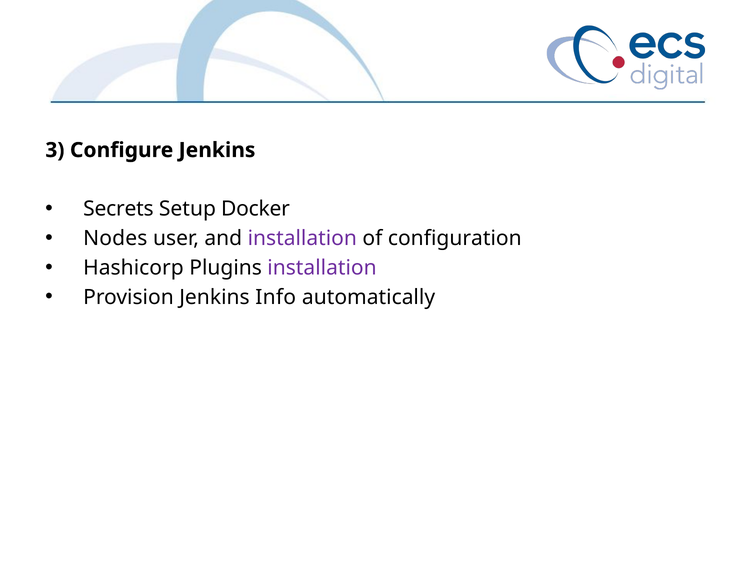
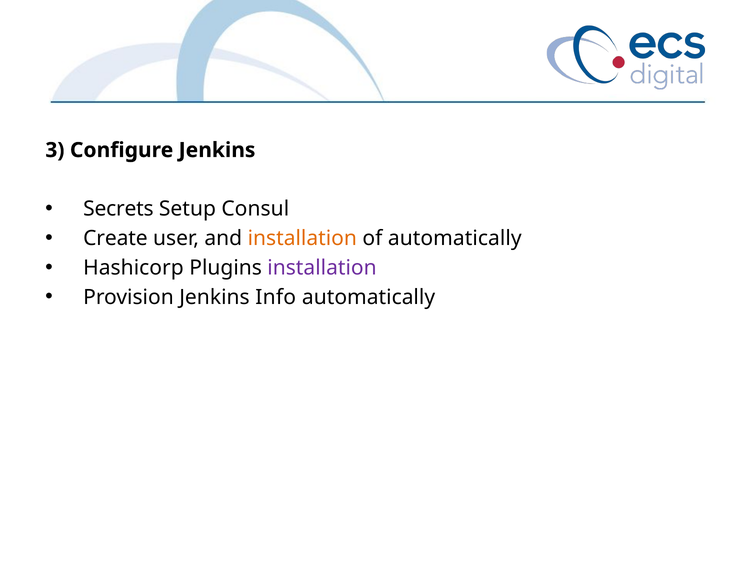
Docker: Docker -> Consul (255, 209)
Nodes: Nodes -> Create (115, 238)
installation colour: purple -> orange (302, 238)
of configuration: configuration -> automatically (455, 238)
